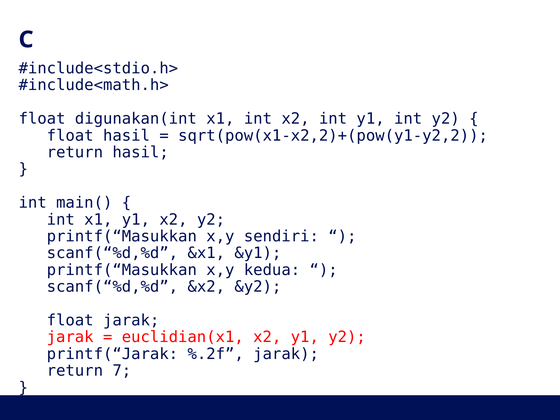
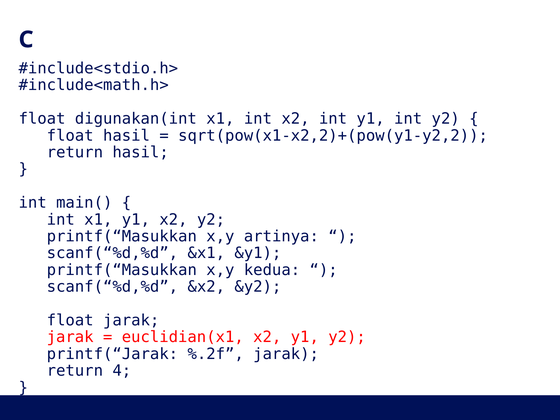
sendiri: sendiri -> artinya (281, 236)
7: 7 -> 4 (122, 371)
